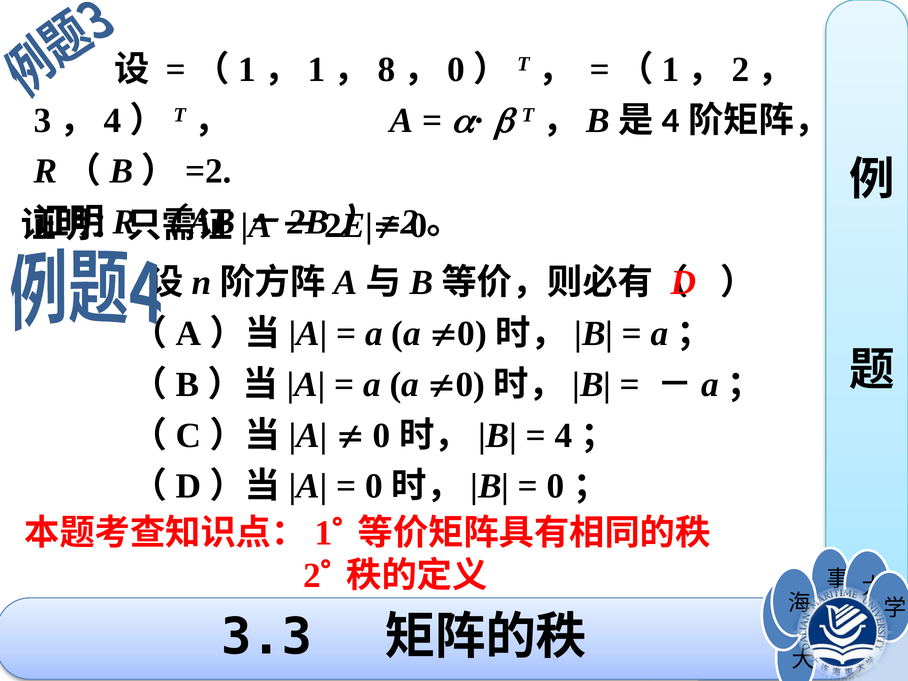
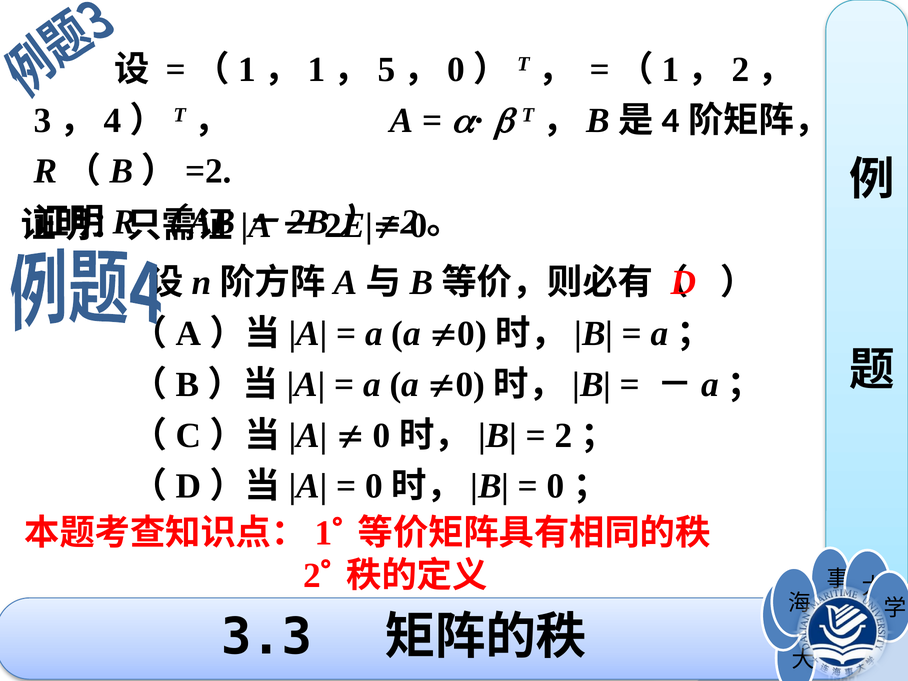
8: 8 -> 5 (386, 70)
4: 4 -> 2 (563, 435)
